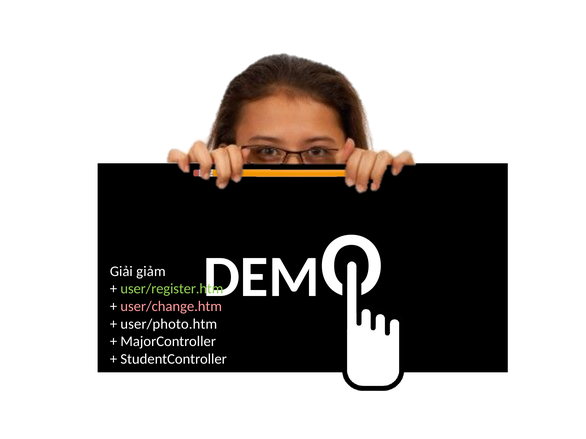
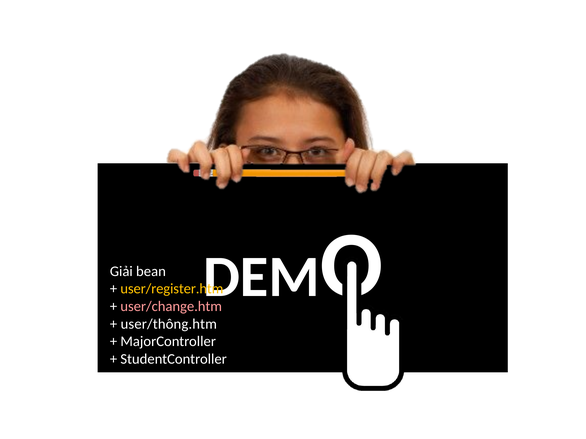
giảm: giảm -> bean (151, 271)
user/register.htm colour: light green -> yellow (172, 289)
user/photo.htm: user/photo.htm -> user/thông.htm (169, 324)
